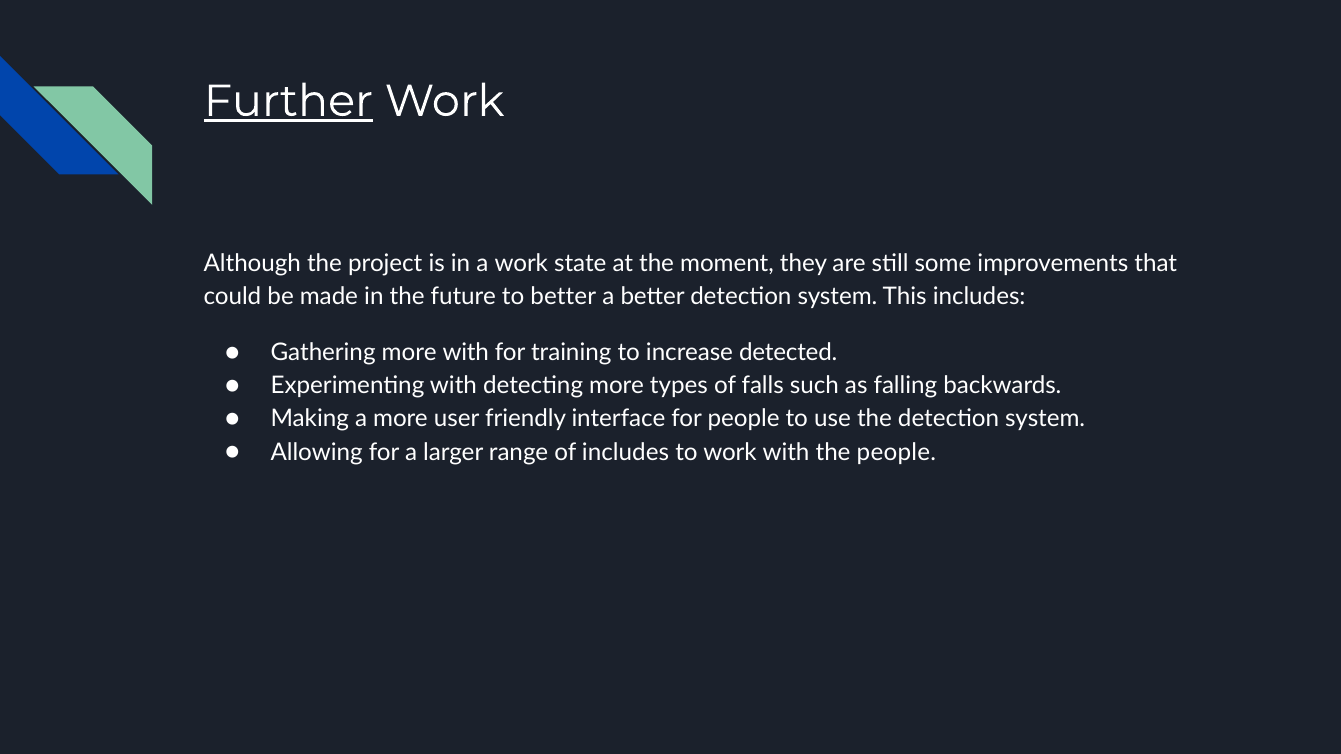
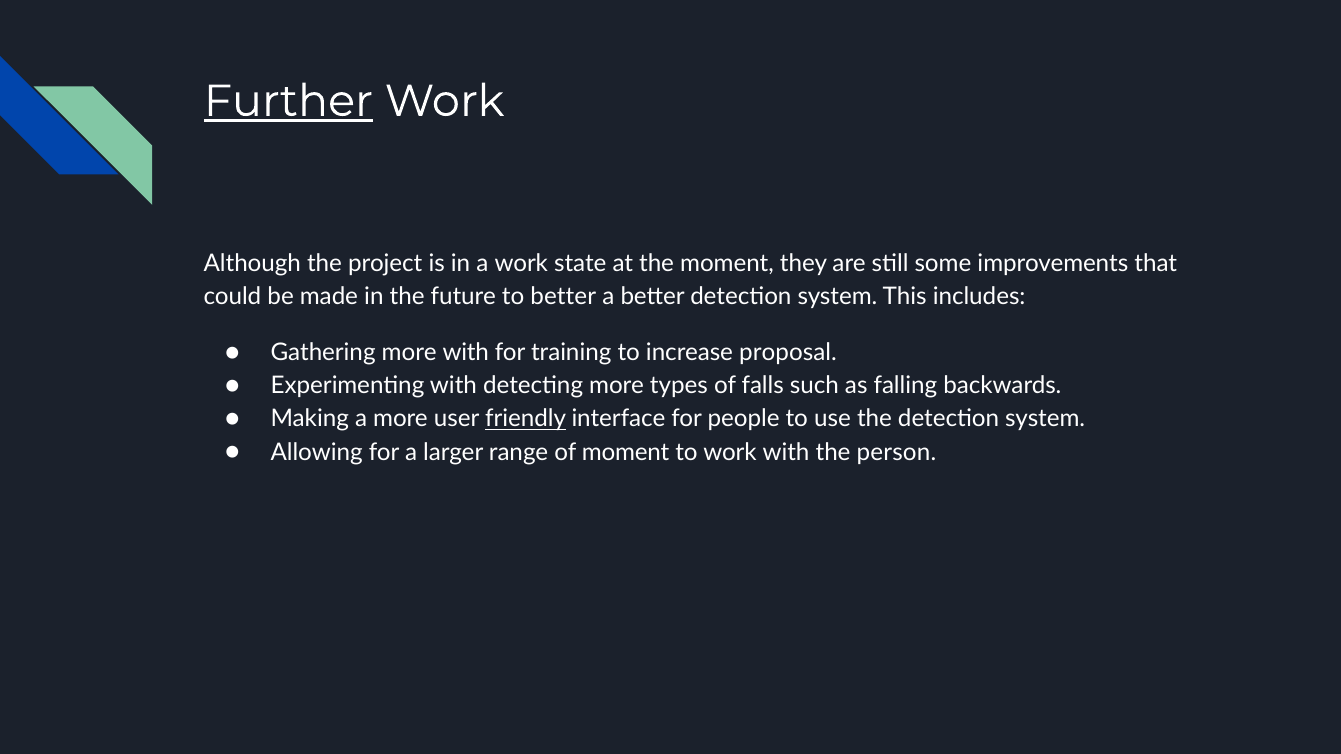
detected: detected -> proposal (788, 353)
friendly underline: none -> present (526, 419)
of includes: includes -> moment (626, 452)
the people: people -> person (896, 452)
